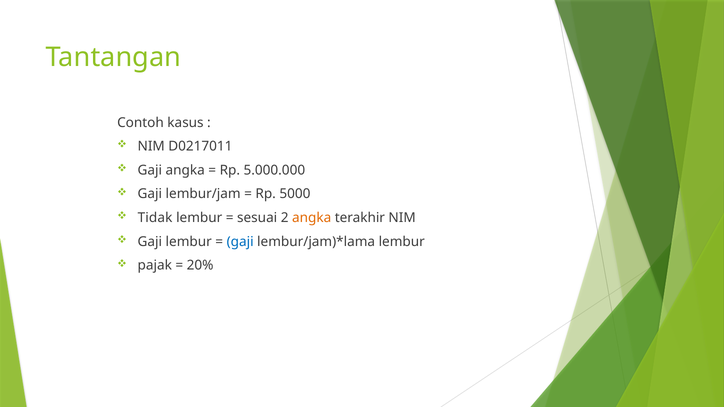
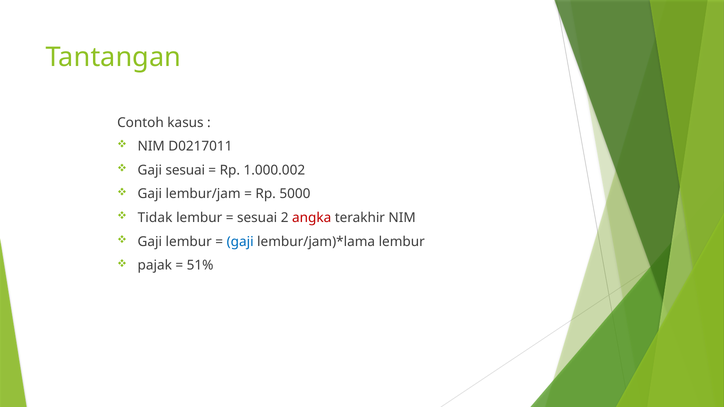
Gaji angka: angka -> sesuai (185, 170)
5.000.000: 5.000.000 -> 1.000.002 (274, 170)
angka colour: orange -> red (312, 218)
20%: 20% -> 51% (200, 266)
